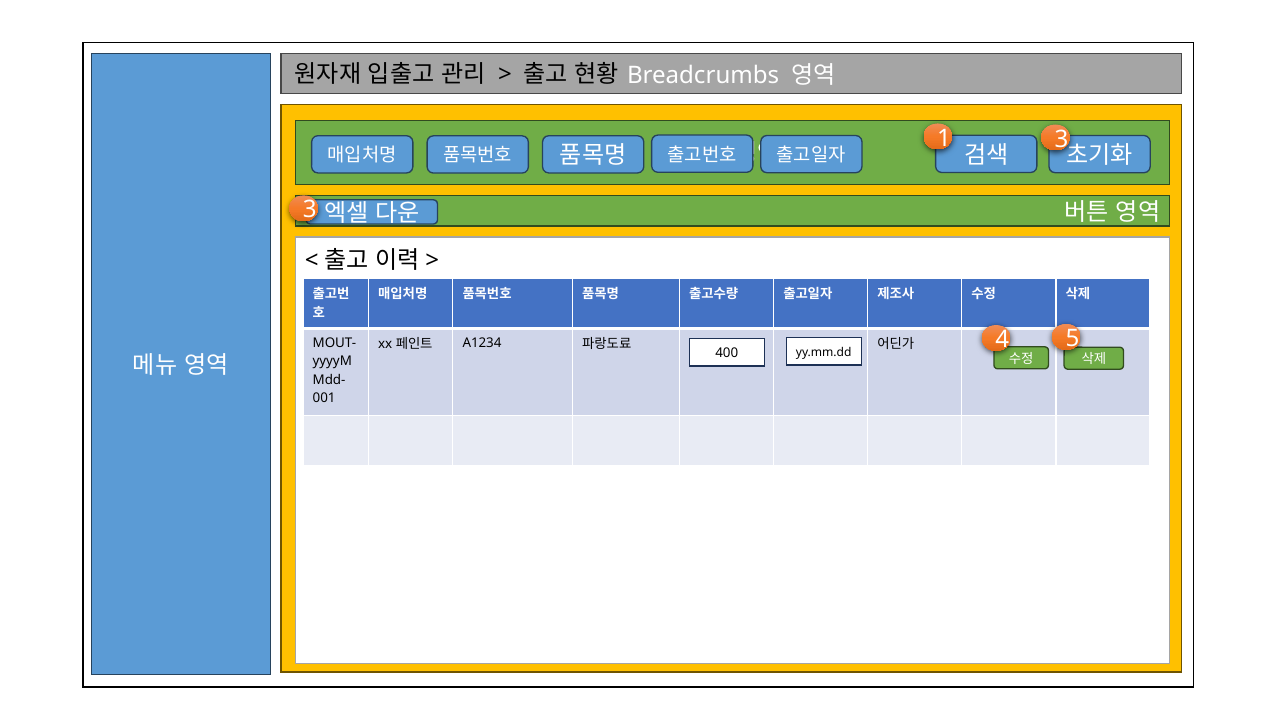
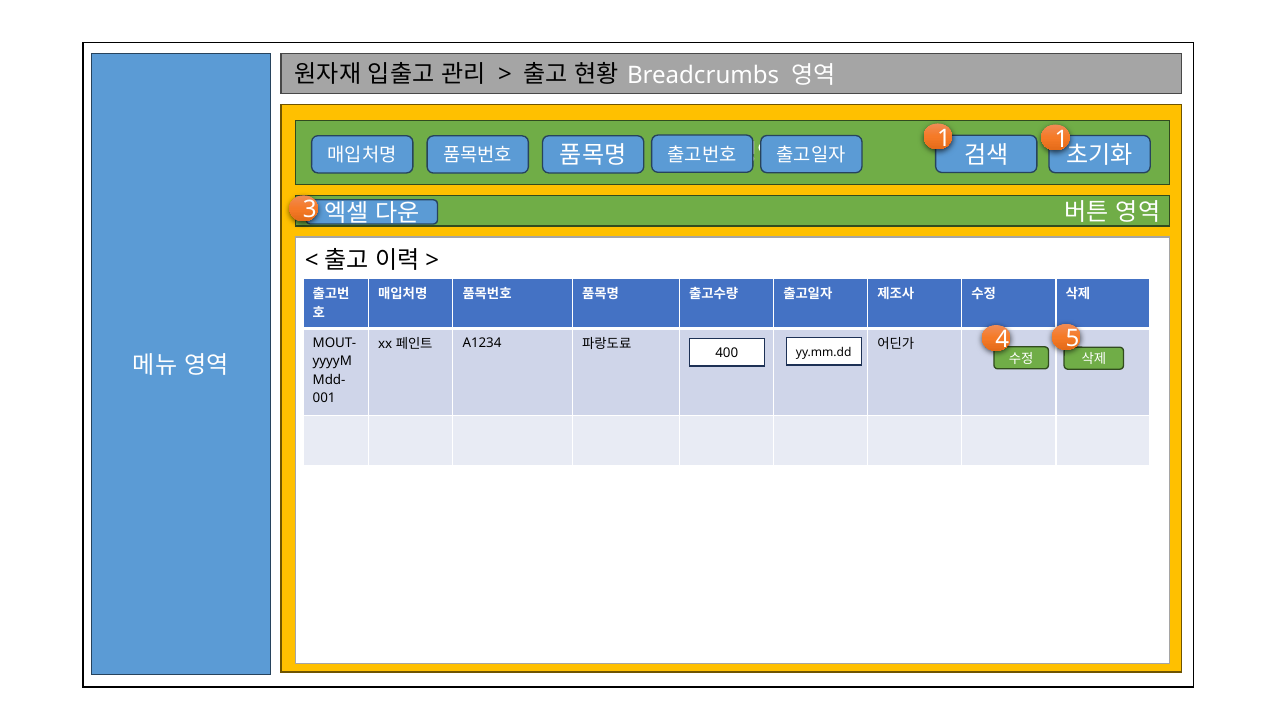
1 3: 3 -> 1 (1062, 139)
